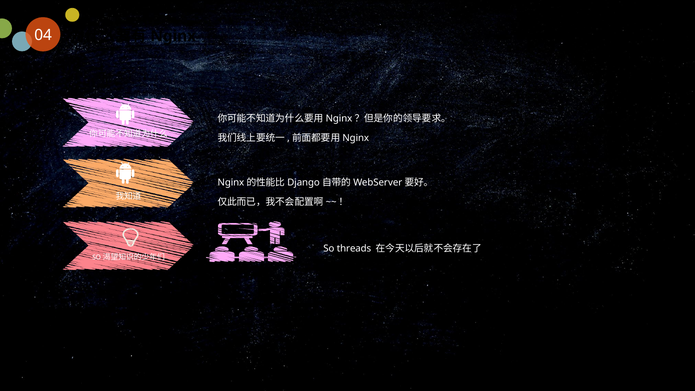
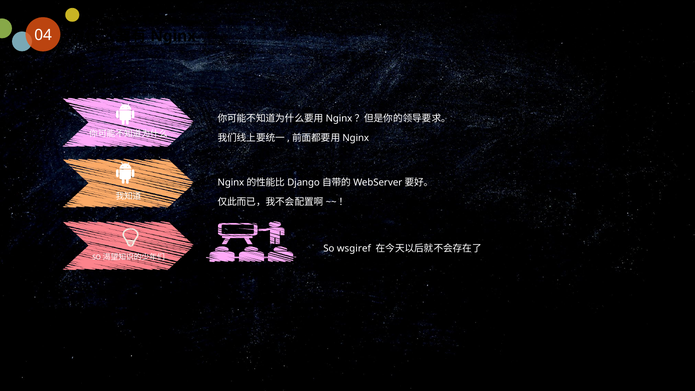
threads: threads -> wsgiref (354, 248)
